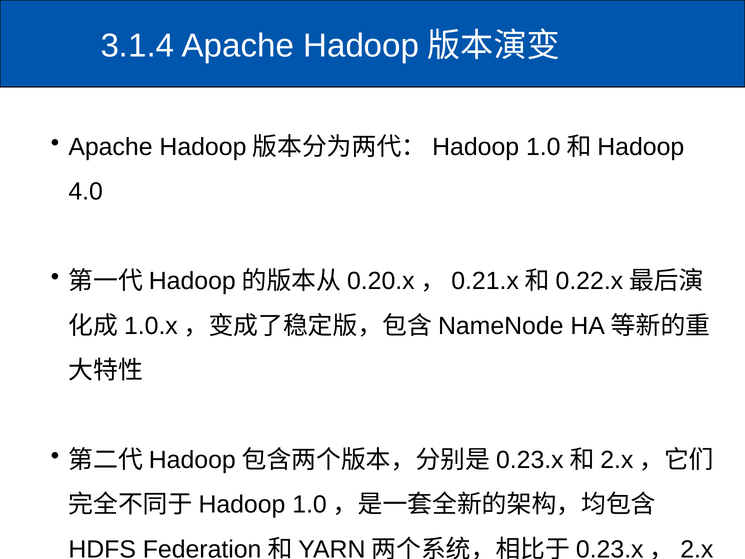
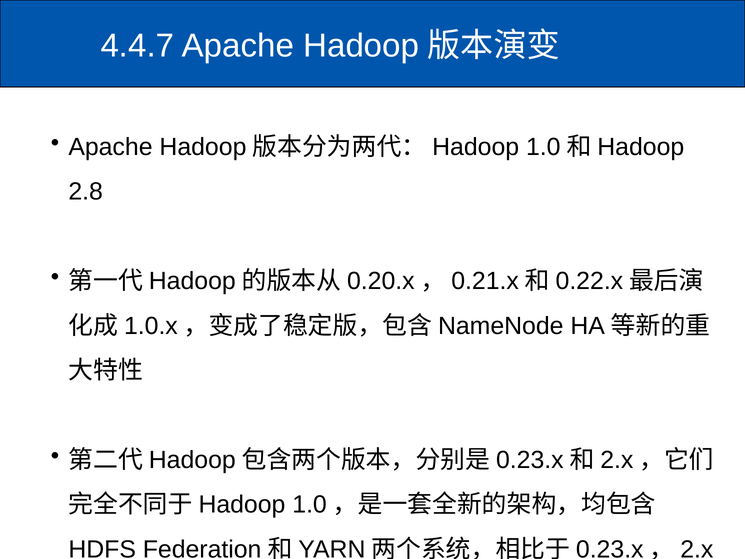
3.1.4: 3.1.4 -> 4.4.7 (137, 46)
4.0: 4.0 -> 2.8 (86, 192)
